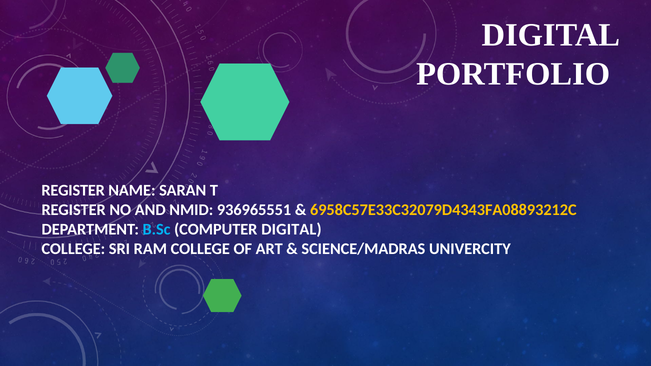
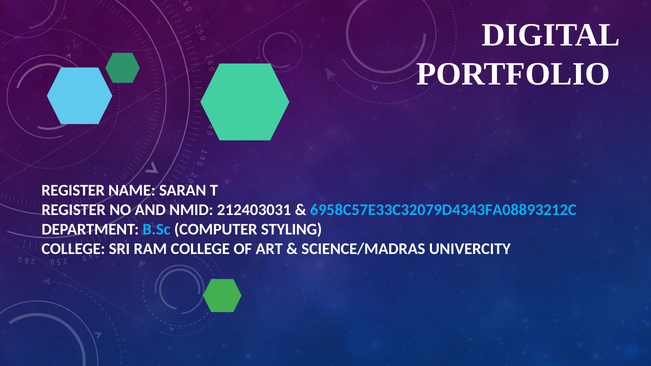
936965551: 936965551 -> 212403031 (254, 210)
6958C57E33C32079D4343FA08893212C colour: yellow -> light blue (443, 210)
COMPUTER DIGITAL: DIGITAL -> STYLING (292, 229)
